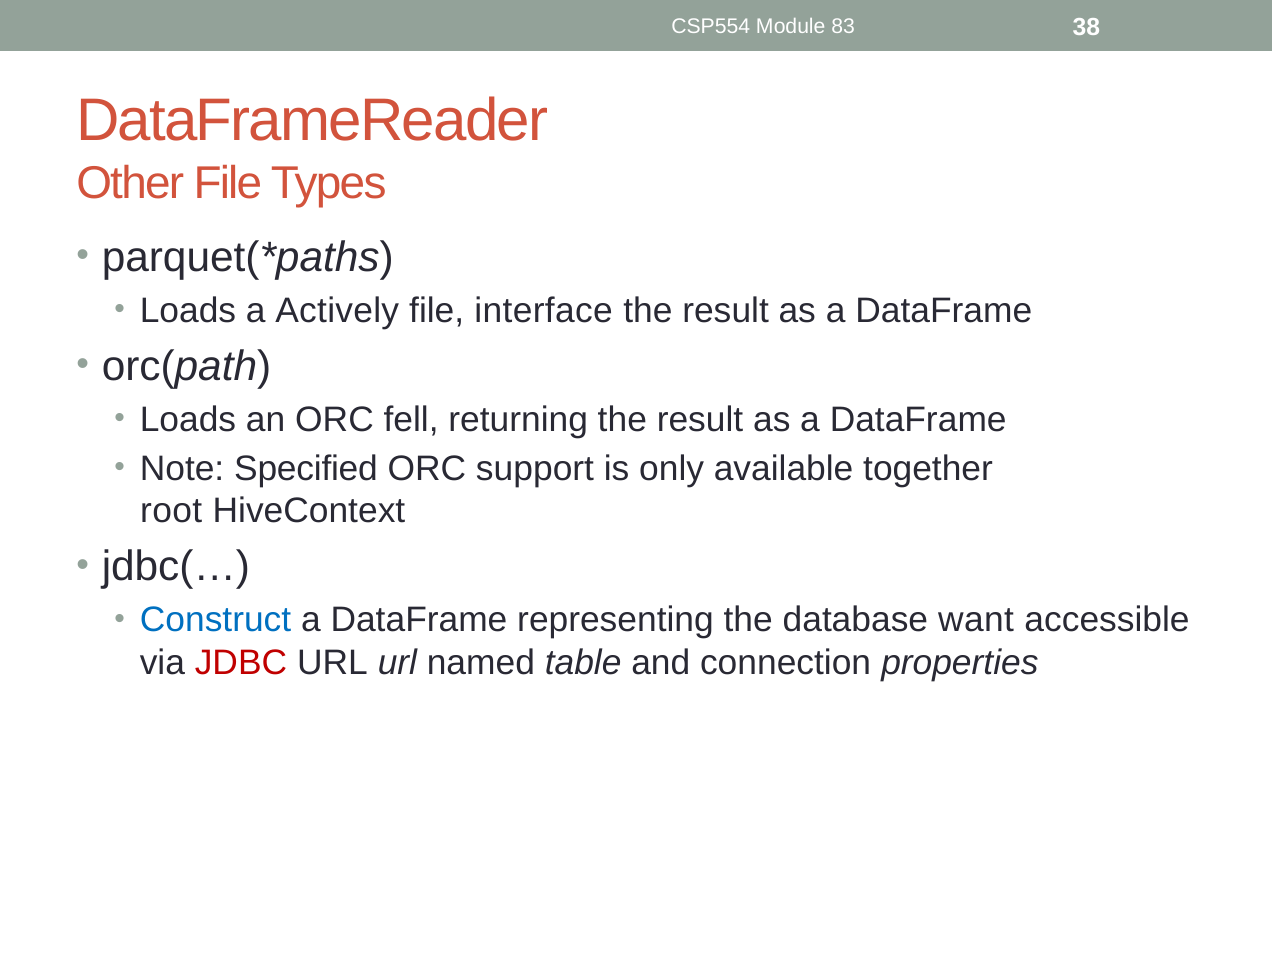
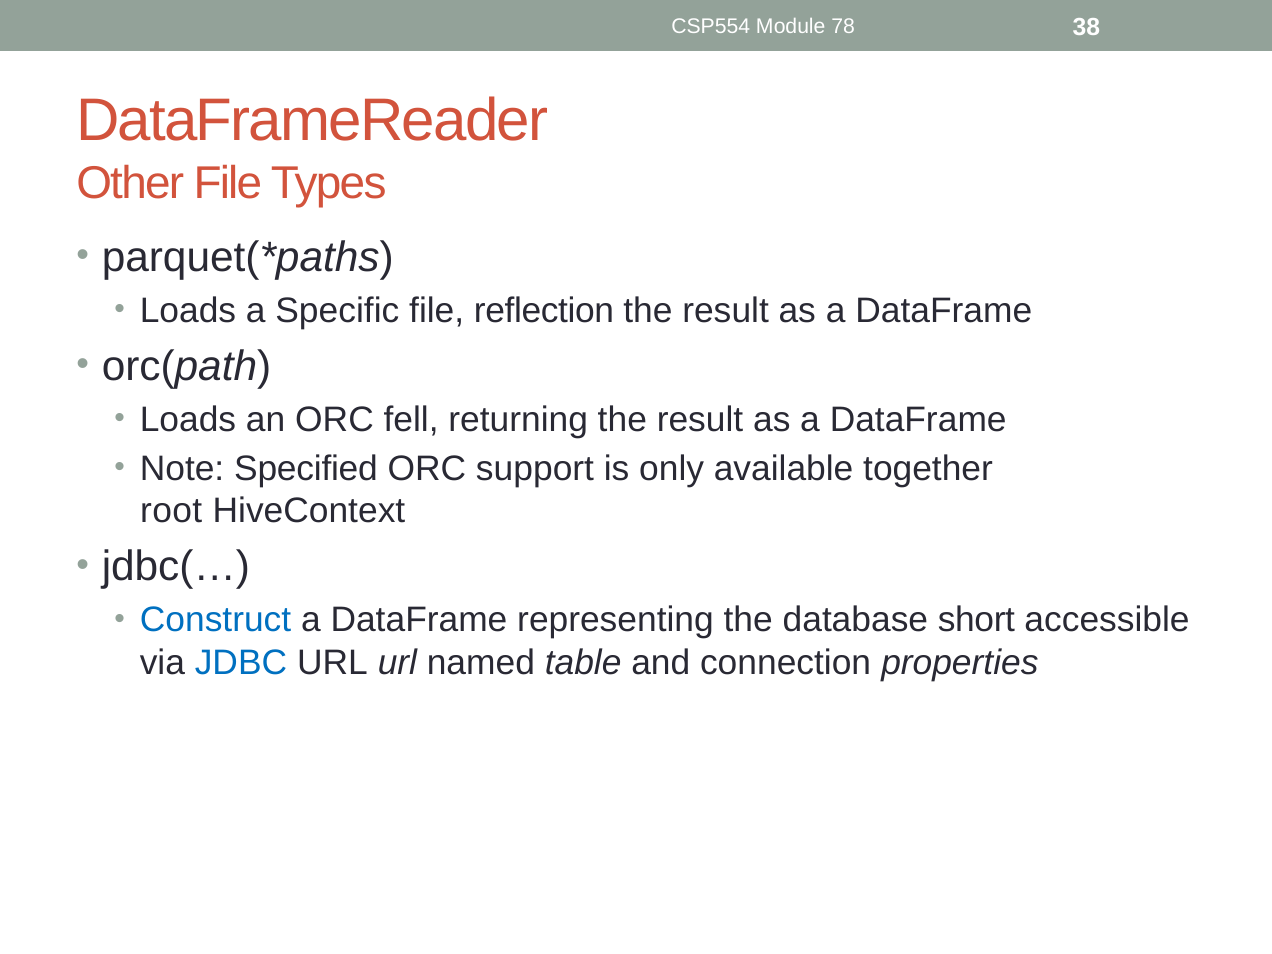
83: 83 -> 78 (843, 27)
Actively: Actively -> Specific (337, 311)
interface: interface -> reflection (544, 311)
want: want -> short (976, 620)
JDBC colour: red -> blue (241, 663)
